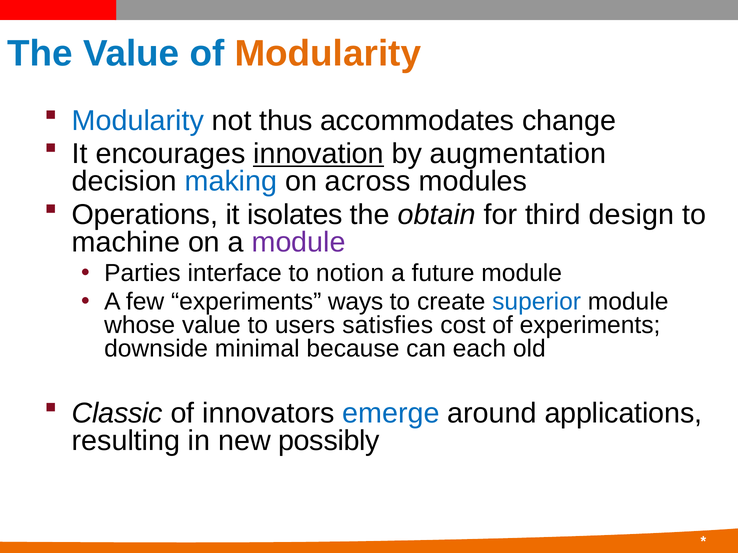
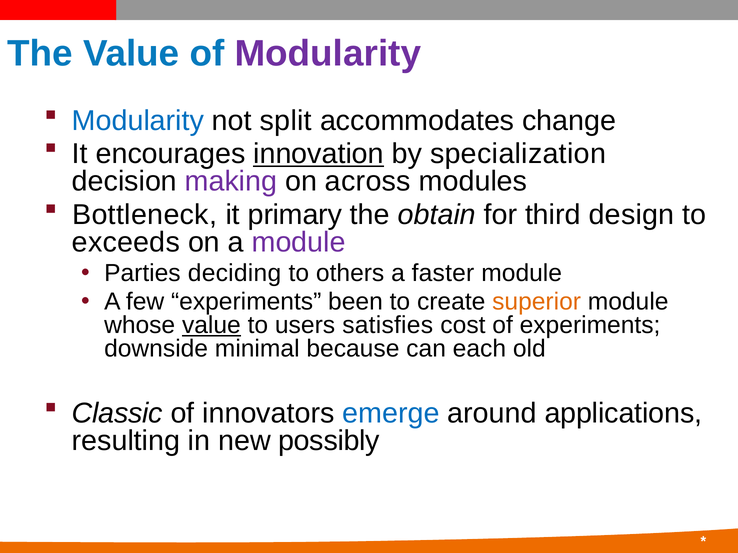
Modularity colour: orange -> purple (328, 54)
thus: thus -> split (286, 121)
augmentation: augmentation -> specialization (518, 154)
making colour: blue -> purple (231, 182)
Operations: Operations -> Bottleneck (145, 215)
isolates: isolates -> primary (295, 215)
machine: machine -> exceeds (126, 242)
interface: interface -> deciding (235, 273)
notion: notion -> others (350, 273)
future: future -> faster (443, 273)
ways: ways -> been (355, 302)
superior colour: blue -> orange (537, 302)
value underline: none -> present (211, 325)
